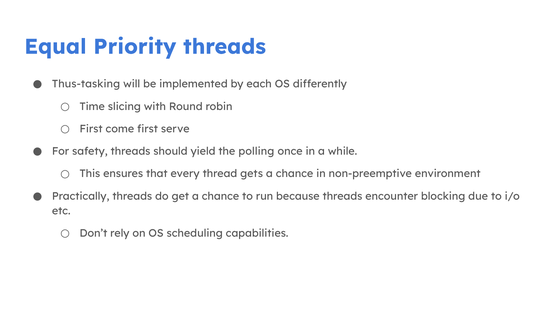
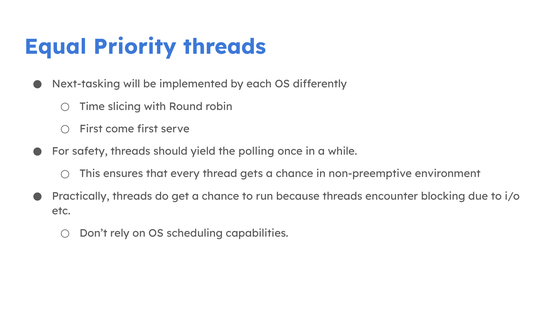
Thus-tasking: Thus-tasking -> Next-tasking (86, 84)
